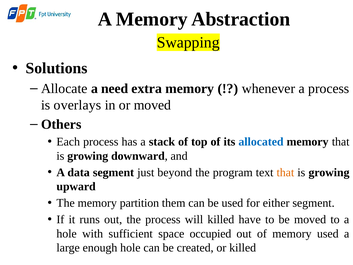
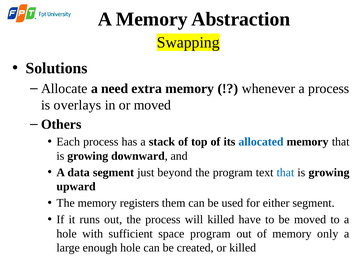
that colour: orange -> blue (285, 172)
partition: partition -> registers (139, 203)
space occupied: occupied -> program (210, 233)
memory used: used -> only (328, 233)
